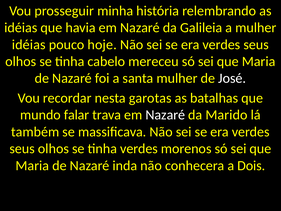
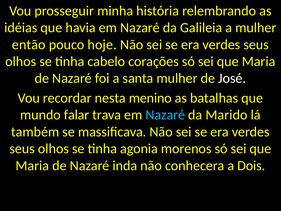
idéias: idéias -> então (29, 45)
mereceu: mereceu -> corações (154, 61)
garotas: garotas -> menino (150, 98)
Nazaré colour: white -> light blue (165, 115)
tinha verdes: verdes -> agonia (139, 149)
